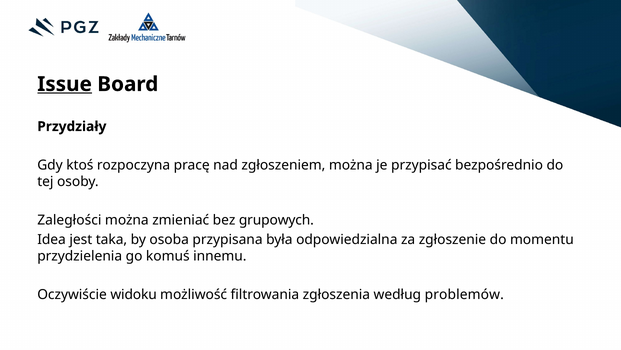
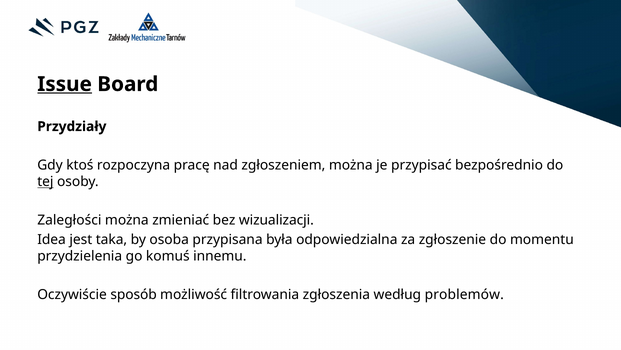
tej underline: none -> present (45, 181)
grupowych: grupowych -> wizualizacji (276, 220)
widoku: widoku -> sposób (134, 294)
